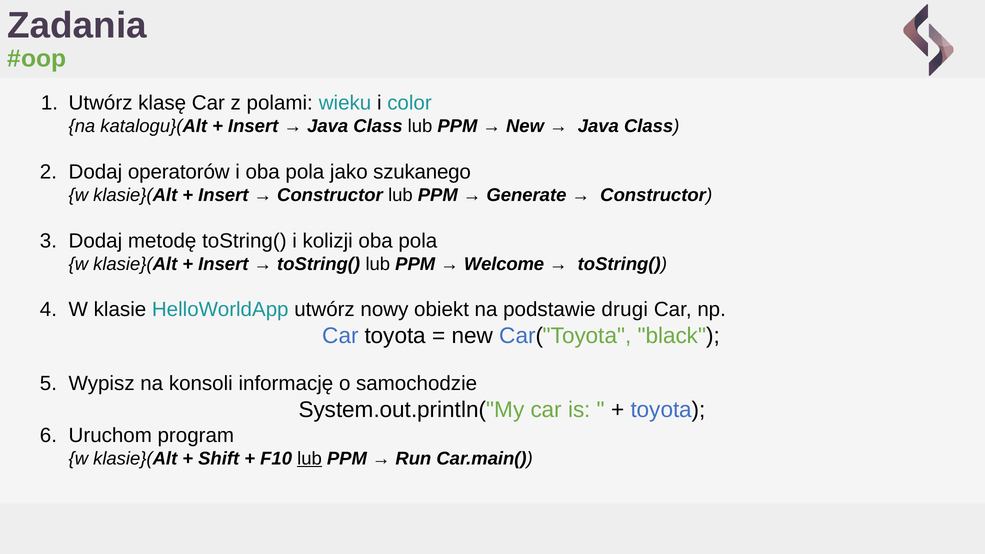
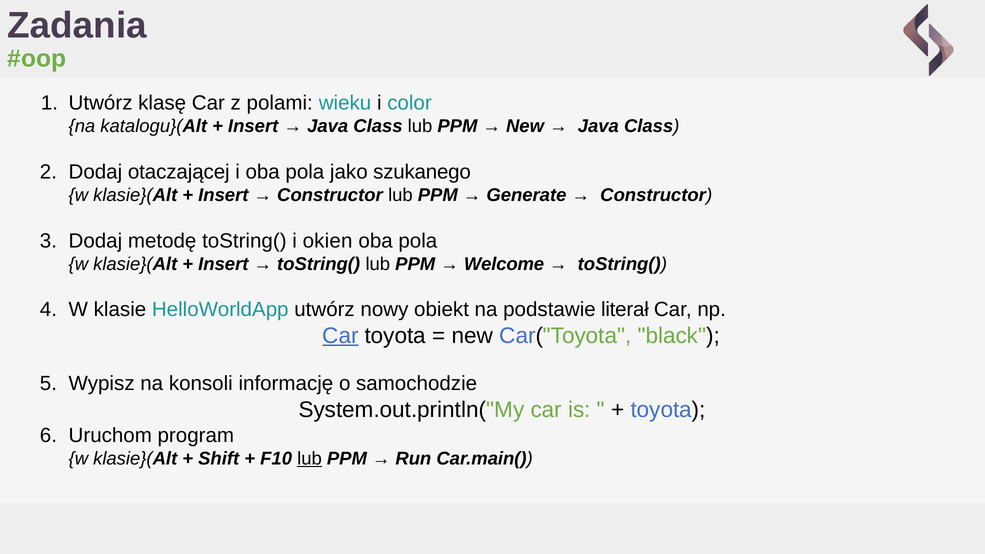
operatorów: operatorów -> otaczającej (179, 172)
kolizji: kolizji -> okien (328, 241)
drugi: drugi -> literał (625, 310)
Car underline: none -> present (340, 336)
